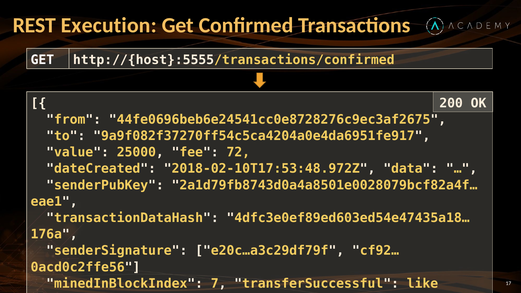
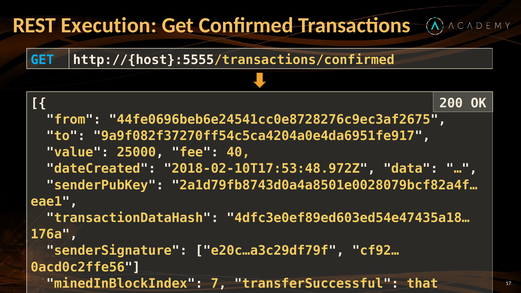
GET colour: white -> light blue (42, 60)
72: 72 -> 40 (238, 152)
like: like -> that (422, 284)
